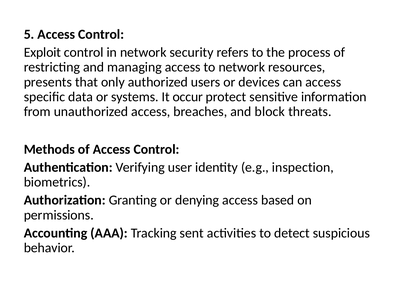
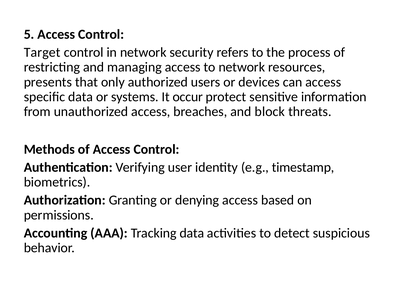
Exploit: Exploit -> Target (42, 52)
inspection: inspection -> timestamp (303, 167)
Tracking sent: sent -> data (192, 233)
